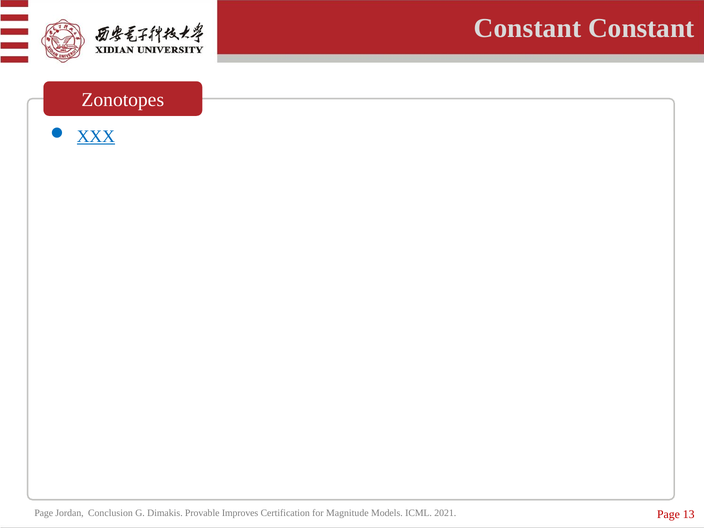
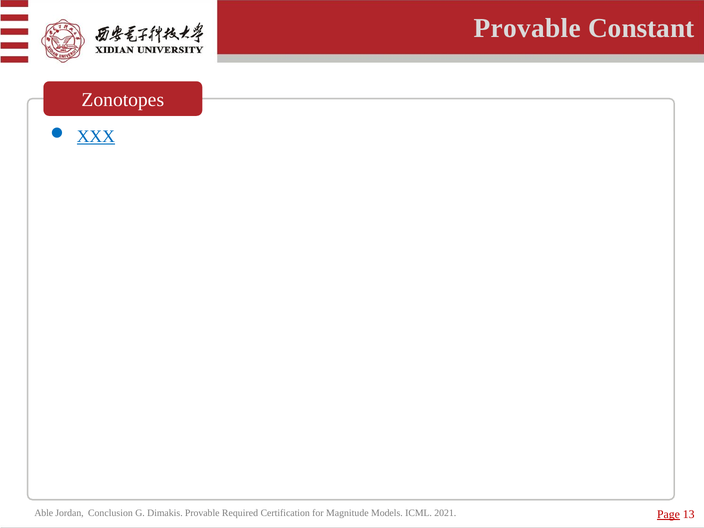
Constant: Constant -> Provable (527, 28)
Page: Page -> Able (44, 513)
Improves: Improves -> Required (240, 513)
Page underline: none -> present (668, 515)
